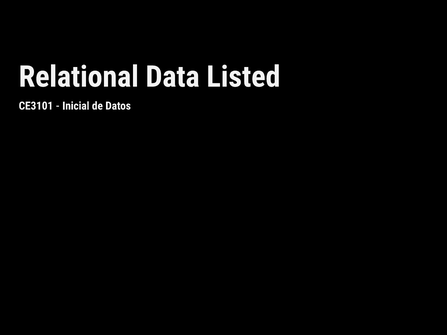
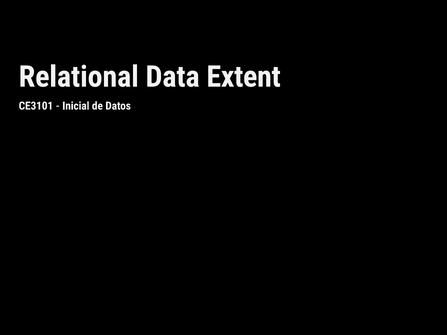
Listed: Listed -> Extent (244, 77)
